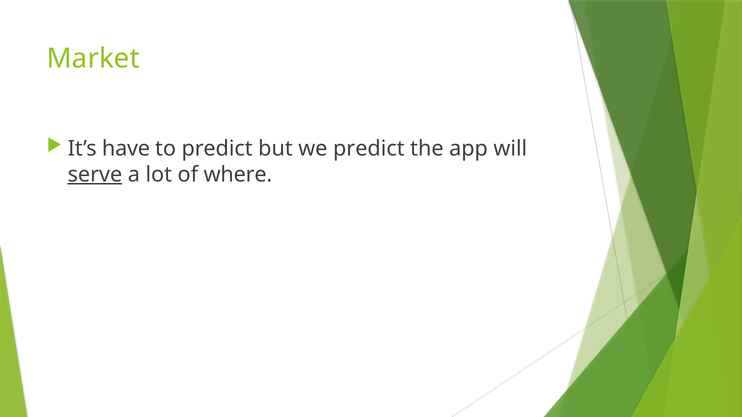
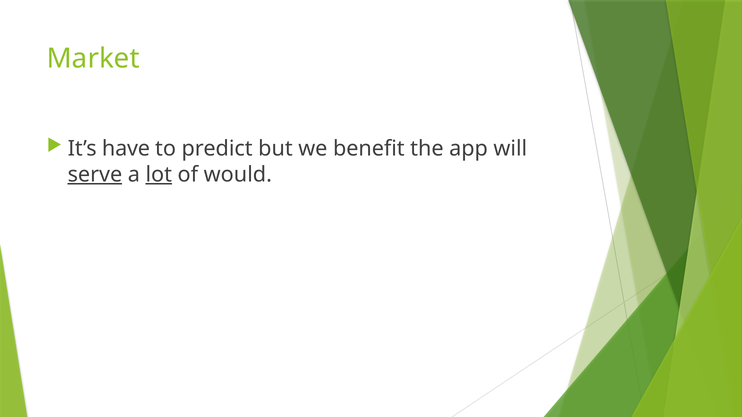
we predict: predict -> benefit (369, 149)
lot underline: none -> present (159, 175)
where: where -> would (238, 175)
